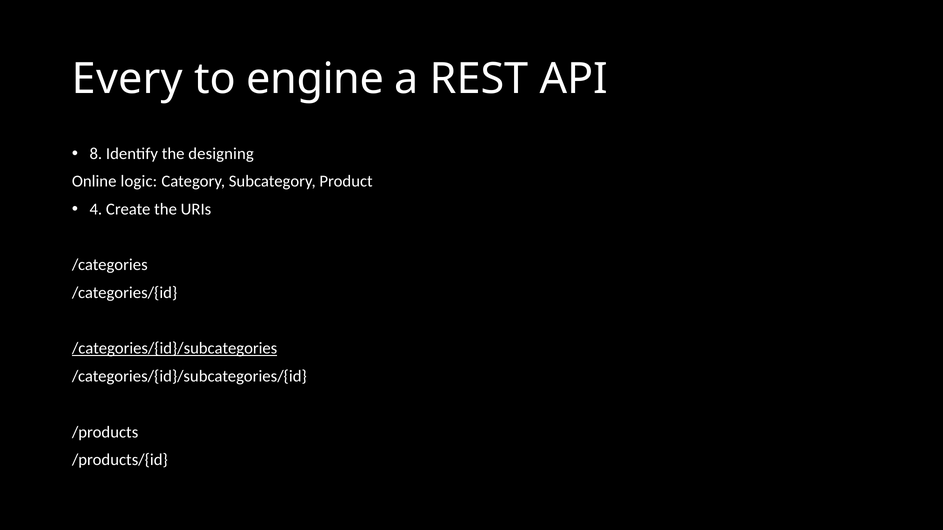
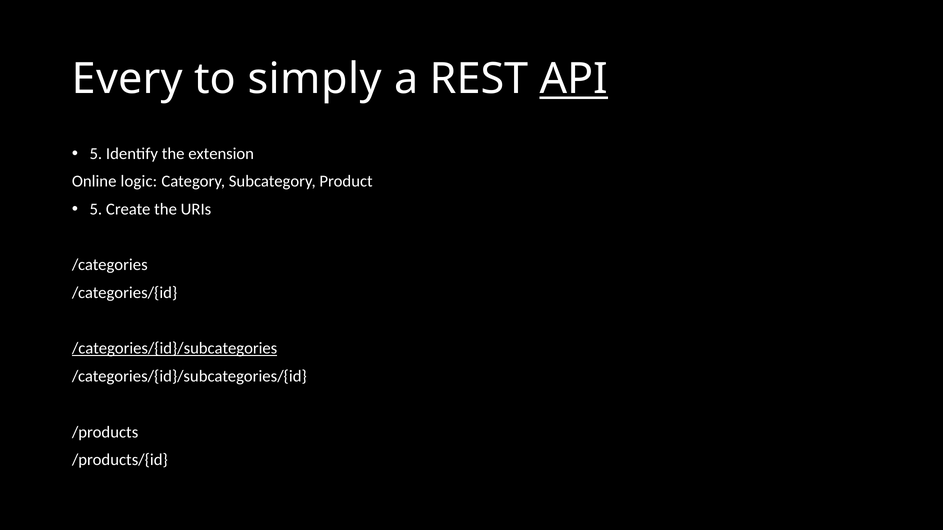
engine: engine -> simply (315, 79)
API underline: none -> present (574, 79)
8: 8 -> 5 (96, 154)
designing: designing -> extension (221, 154)
4: 4 -> 5 (96, 209)
